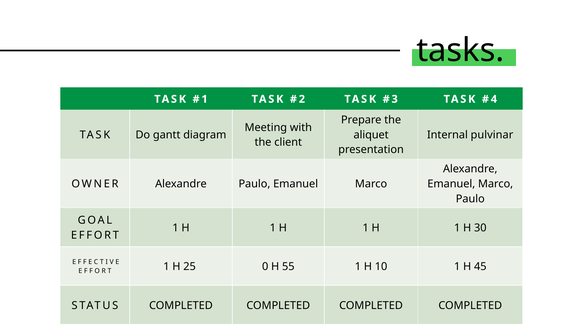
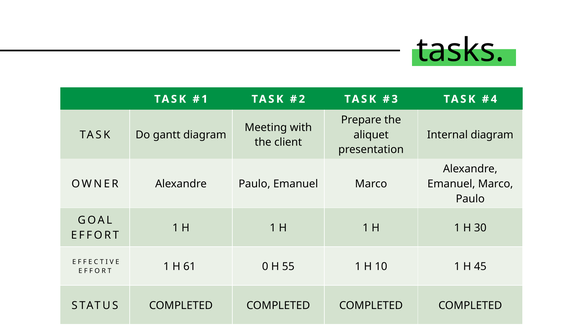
Internal pulvinar: pulvinar -> diagram (492, 135)
25: 25 -> 61 (190, 267)
